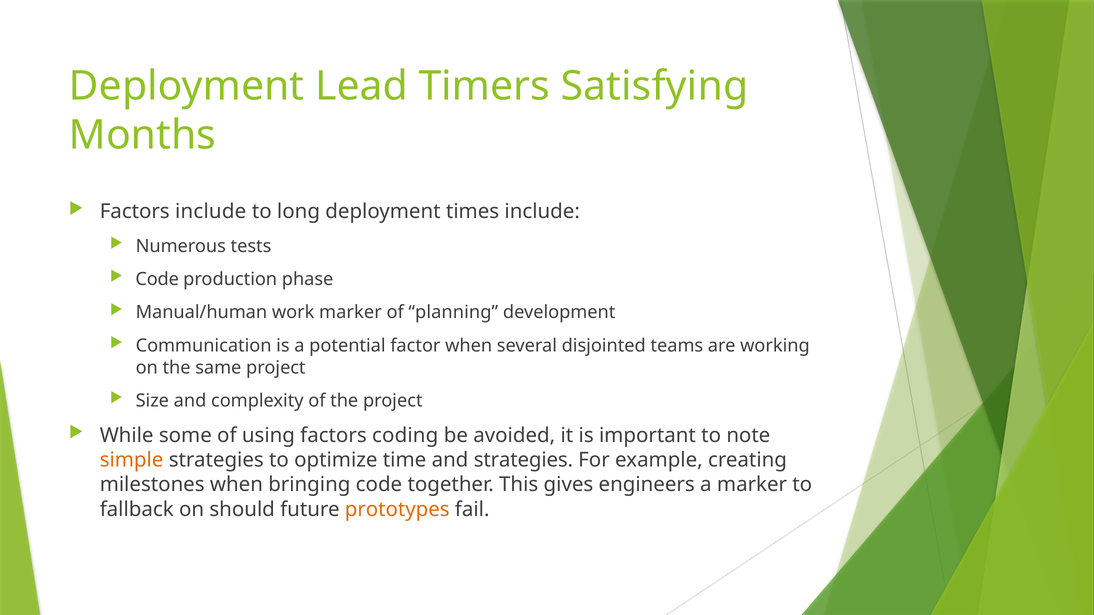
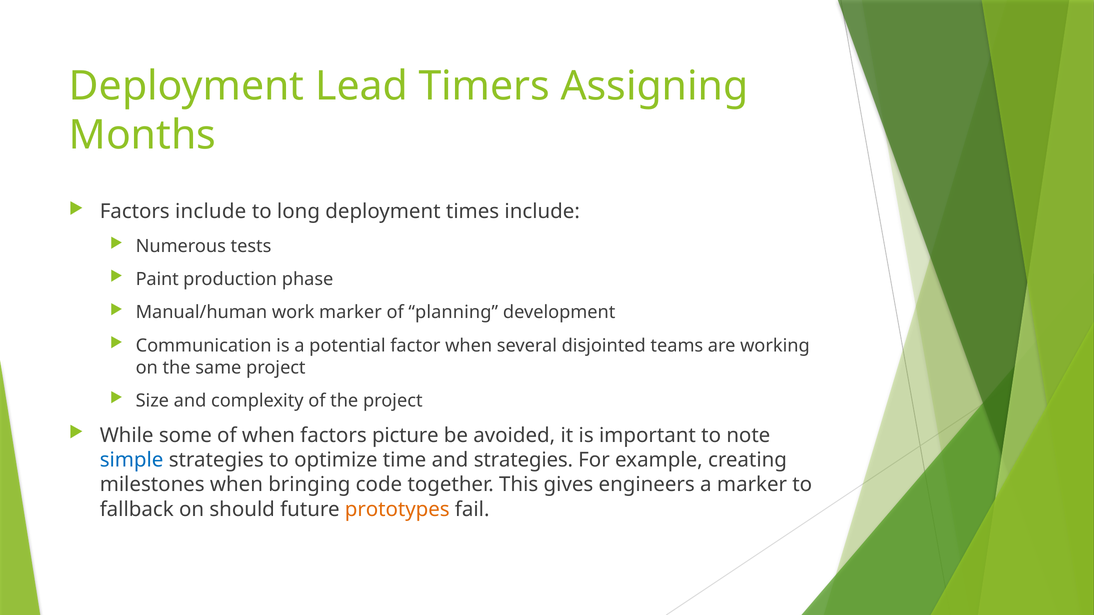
Satisfying: Satisfying -> Assigning (654, 86)
Code: Code -> Paint (157, 279)
of using: using -> when (268, 436)
coding: coding -> picture (405, 436)
simple colour: orange -> blue (132, 460)
